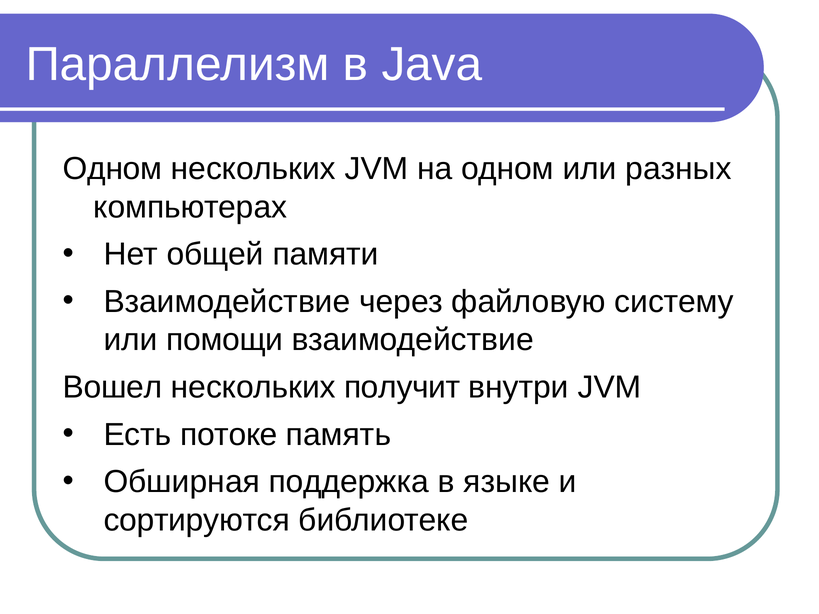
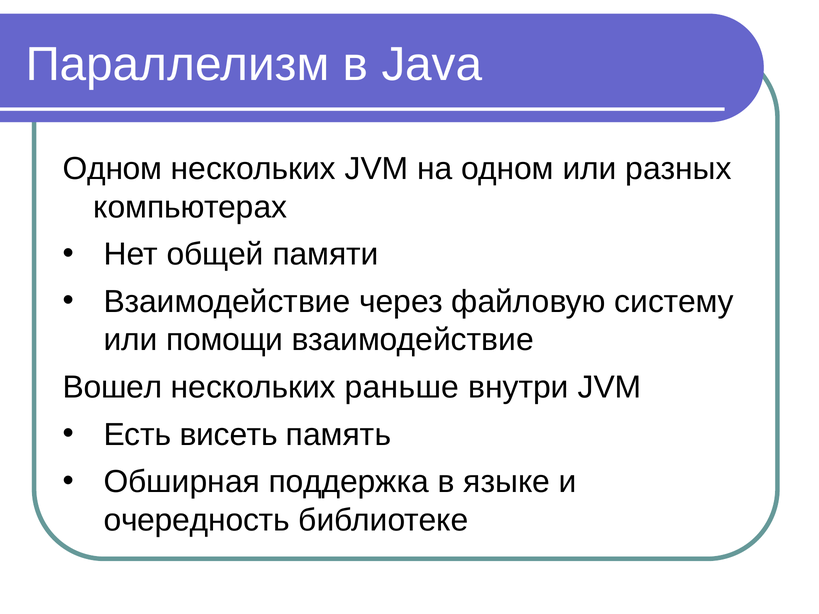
получит: получит -> раньше (402, 387)
потоке: потоке -> висеть (229, 435)
сортируются: сортируются -> очередность (197, 520)
